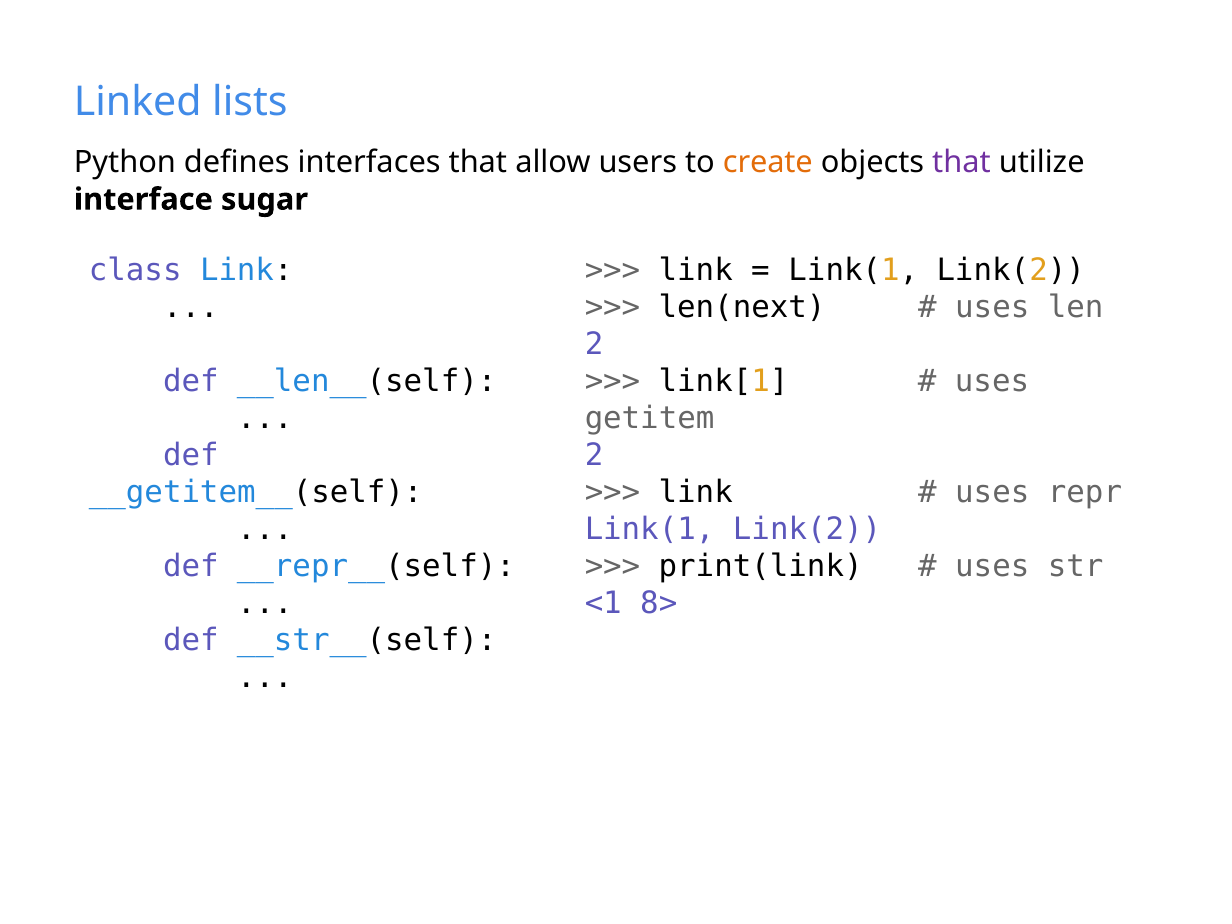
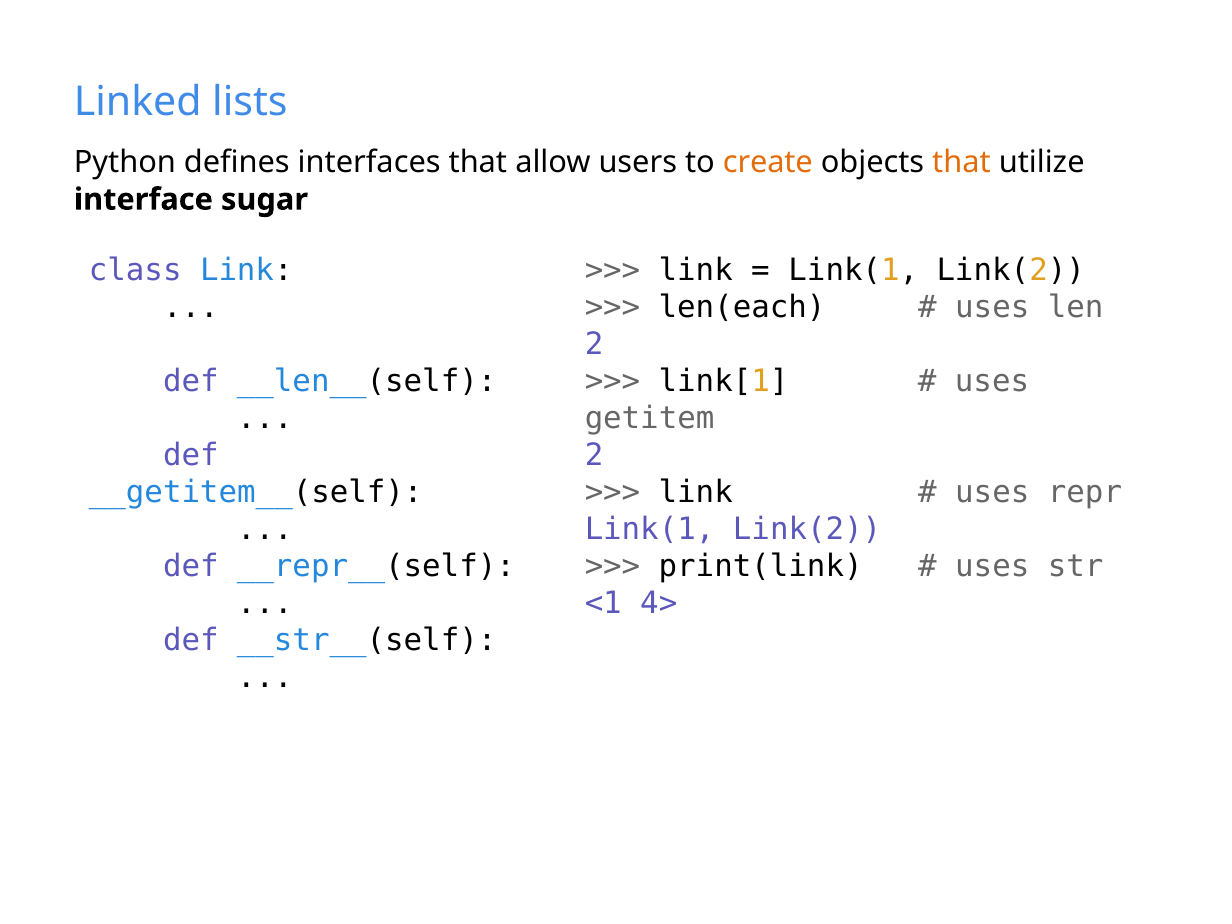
that colour: purple -> orange (961, 163)
len(next: len(next -> len(each (742, 307)
8>: 8> -> 4> (659, 603)
